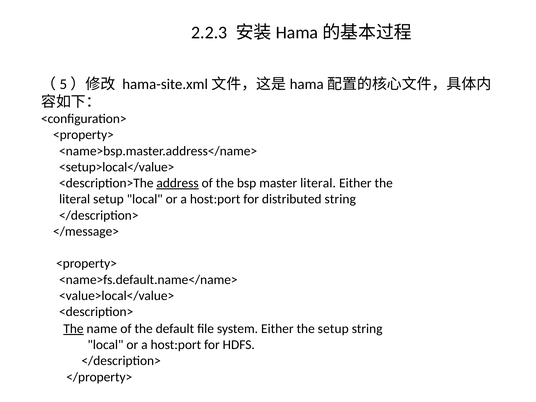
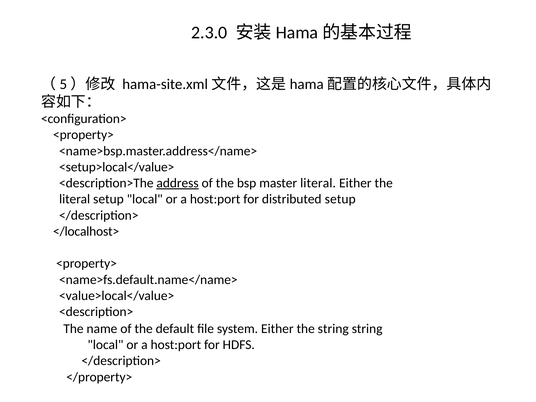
2.2.3: 2.2.3 -> 2.3.0 (209, 33)
distributed string: string -> setup (340, 199)
</message>: </message> -> </localhost> (86, 231)
The underline: present -> none (73, 329)
the setup: setup -> string (333, 329)
